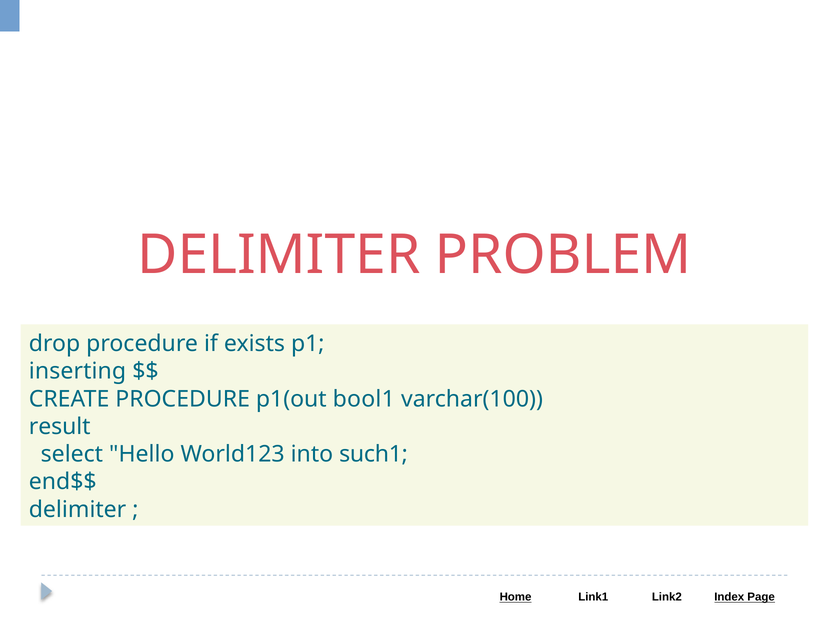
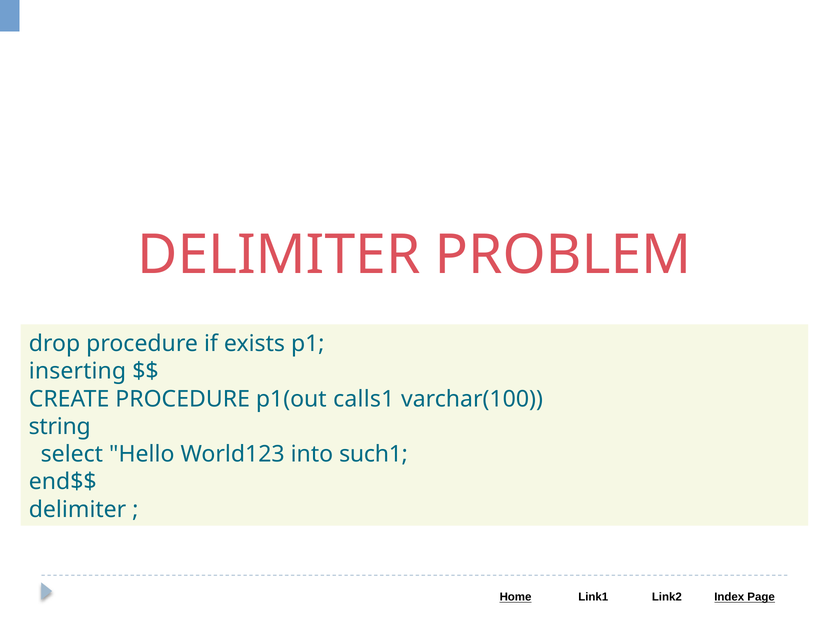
bool1: bool1 -> calls1 (364, 399)
result: result -> string (60, 427)
